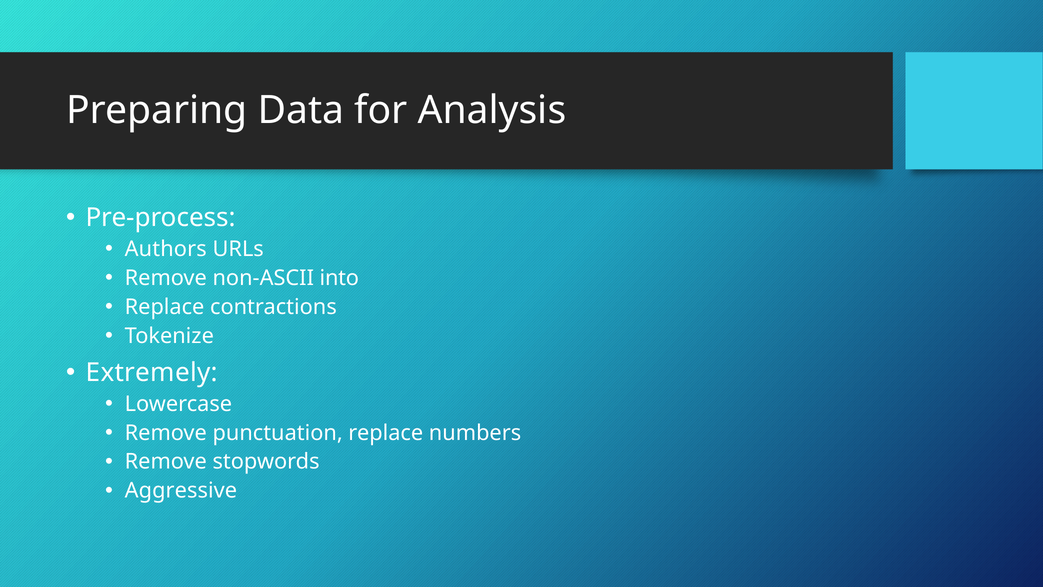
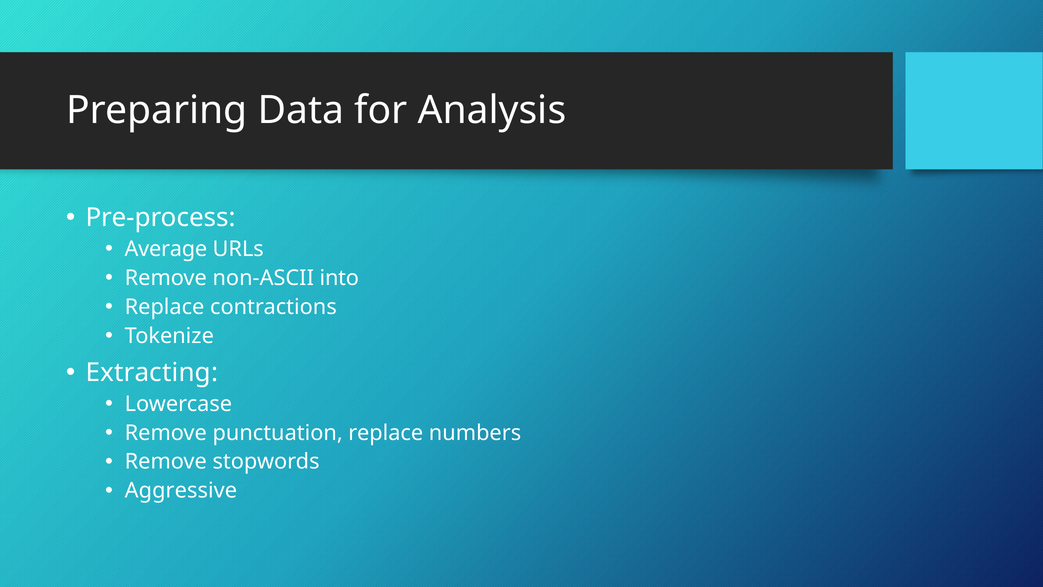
Authors: Authors -> Average (166, 249)
Extremely: Extremely -> Extracting (152, 372)
